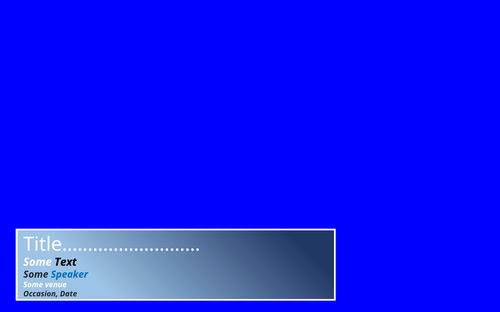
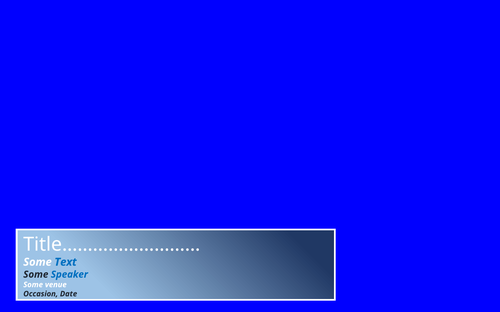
Text colour: black -> blue (66, 262)
